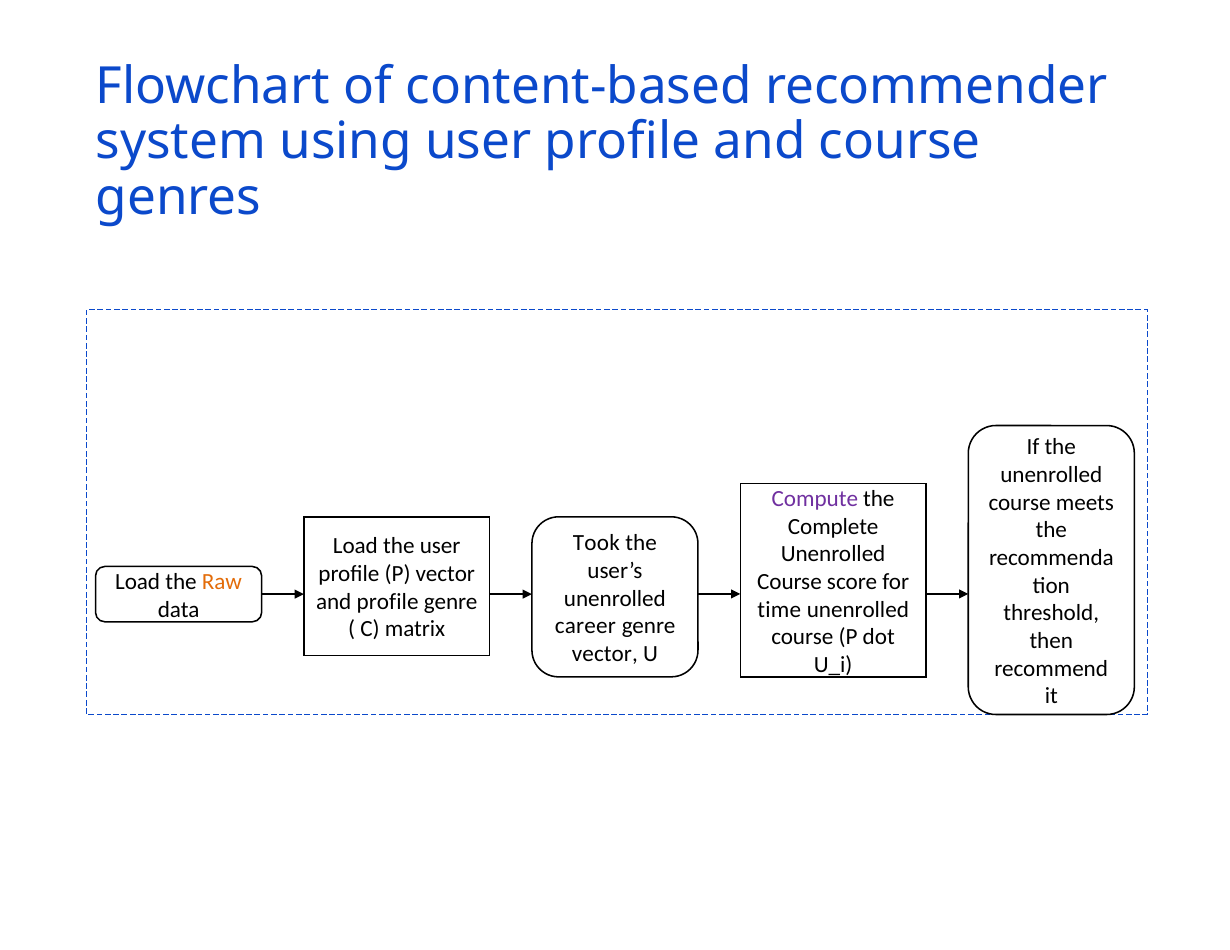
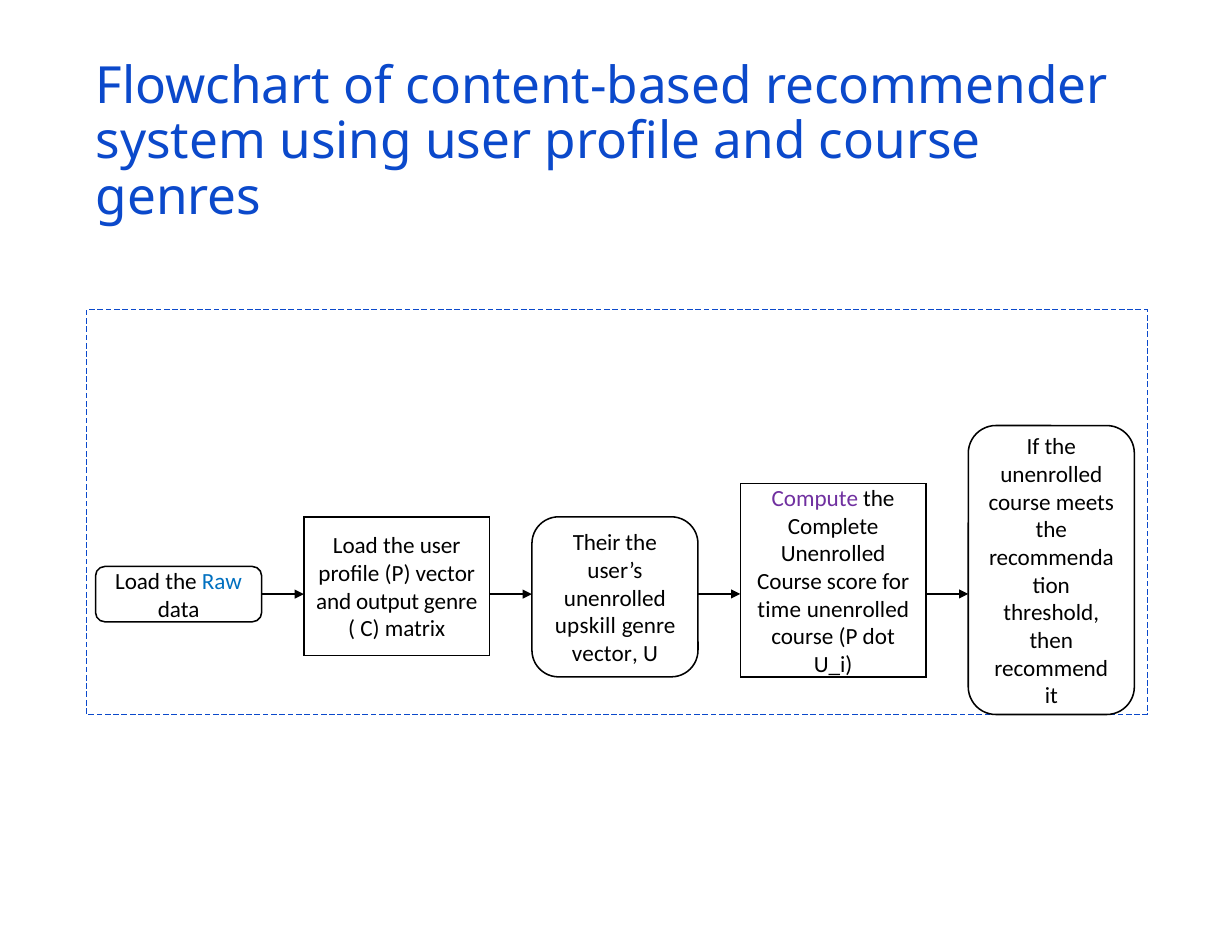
Took: Took -> Their (597, 543)
Raw colour: orange -> blue (222, 582)
and profile: profile -> output (388, 602)
career: career -> upskill (585, 626)
